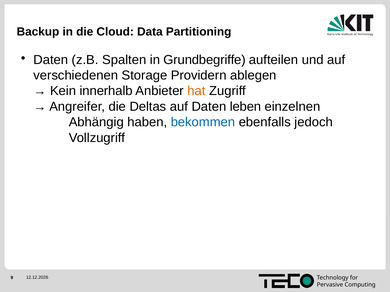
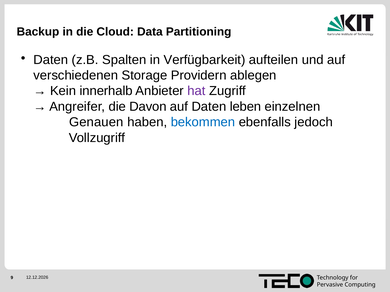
Grundbegriffe: Grundbegriffe -> Verfügbarkeit (205, 60)
hat colour: orange -> purple (196, 91)
Deltas: Deltas -> Davon (148, 107)
Abhängig: Abhängig -> Genauen (96, 122)
